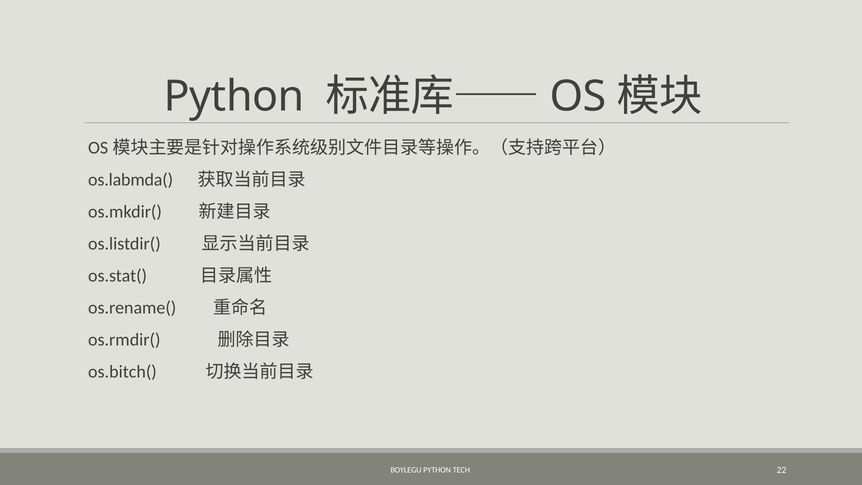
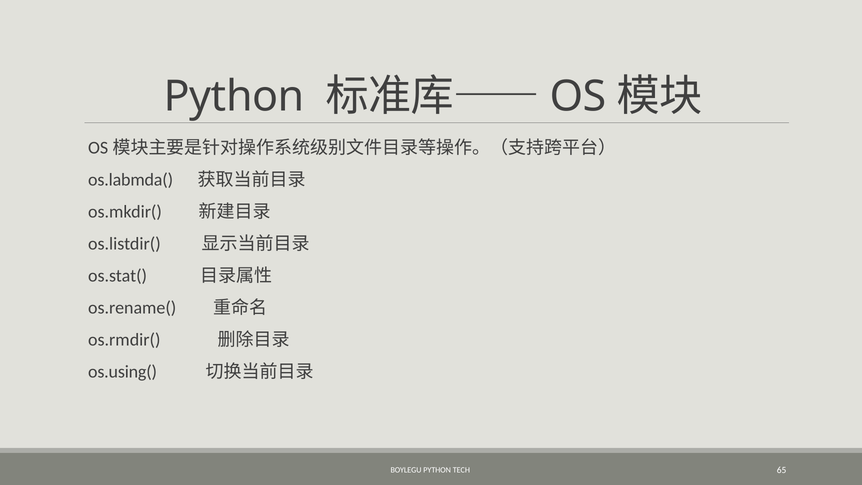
os.bitch(: os.bitch( -> os.using( (123, 371)
22: 22 -> 65 (782, 470)
